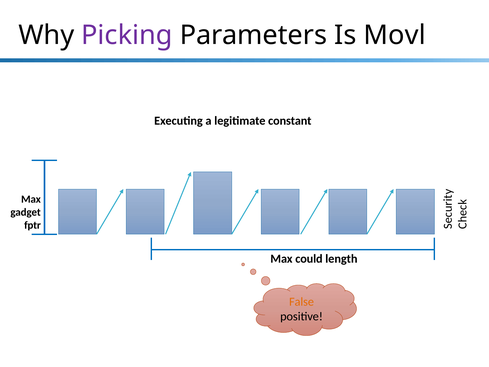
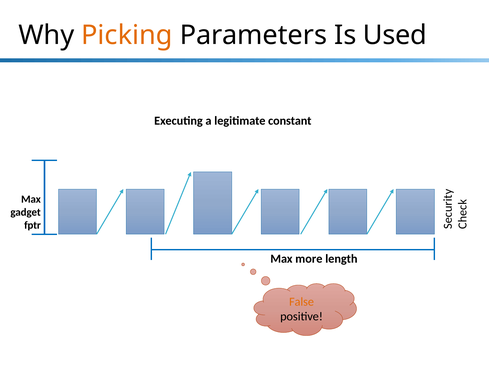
Picking colour: purple -> orange (127, 35)
Movl: Movl -> Used (395, 35)
could: could -> more (309, 259)
